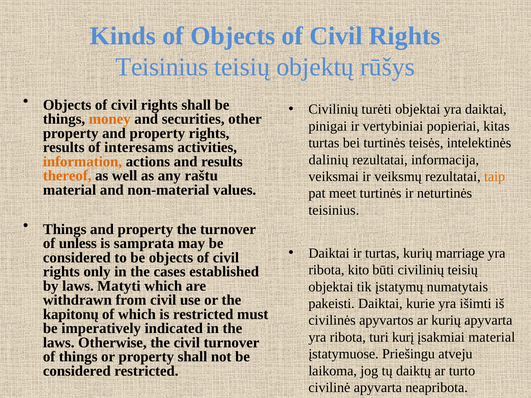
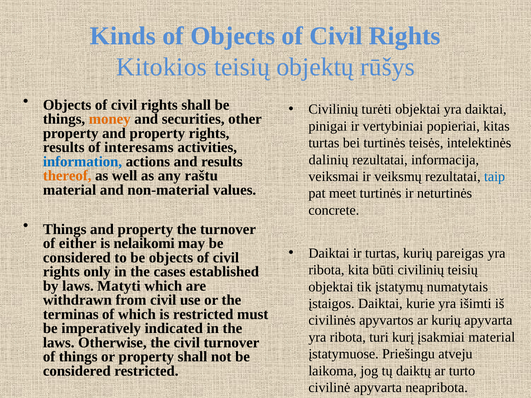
Teisinius: Teisinius -> Kitokios (162, 67)
information colour: orange -> blue (82, 162)
taip colour: orange -> blue (495, 177)
teisinius: teisinius -> concrete (334, 210)
unless: unless -> either (78, 244)
samprata: samprata -> nelaikomi (144, 244)
marriage: marriage -> pareigas (460, 253)
kito: kito -> kita (358, 270)
pakeisti: pakeisti -> įstaigos (332, 304)
kapitonų: kapitonų -> terminas (71, 314)
